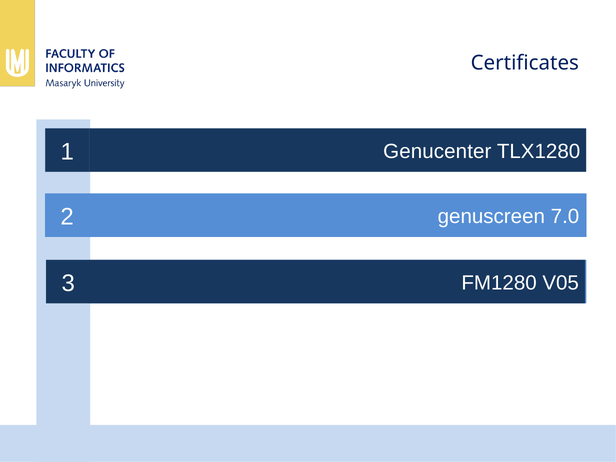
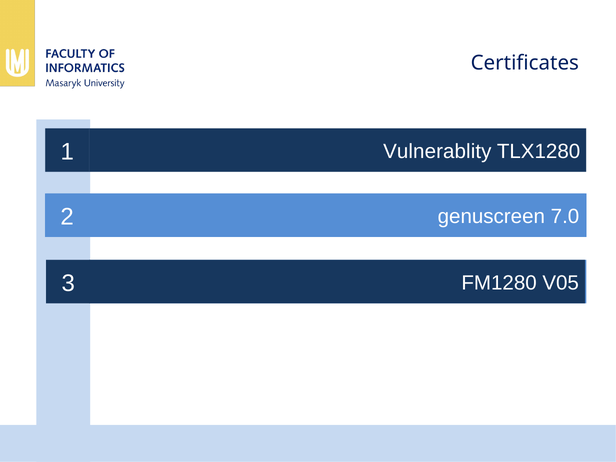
Genucenter: Genucenter -> Vulnerablity (437, 151)
